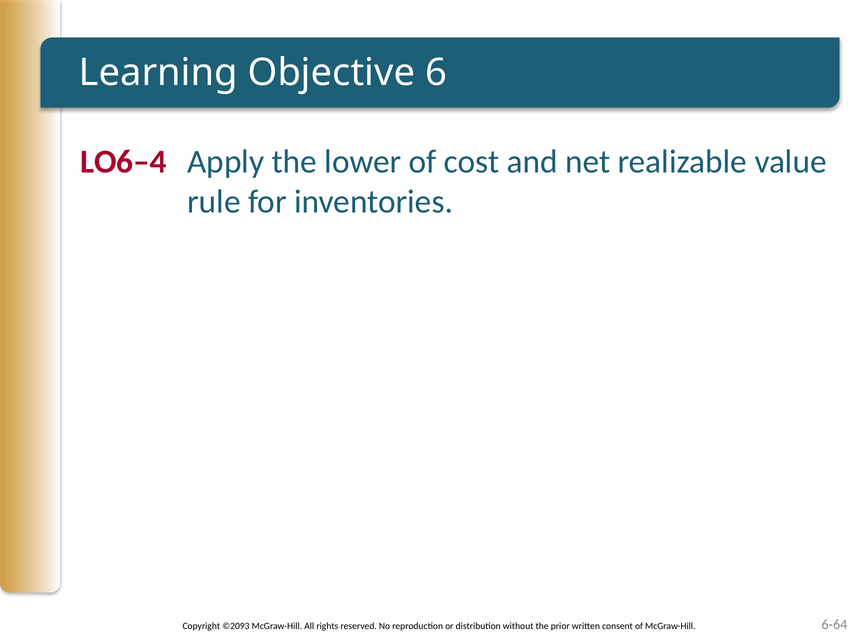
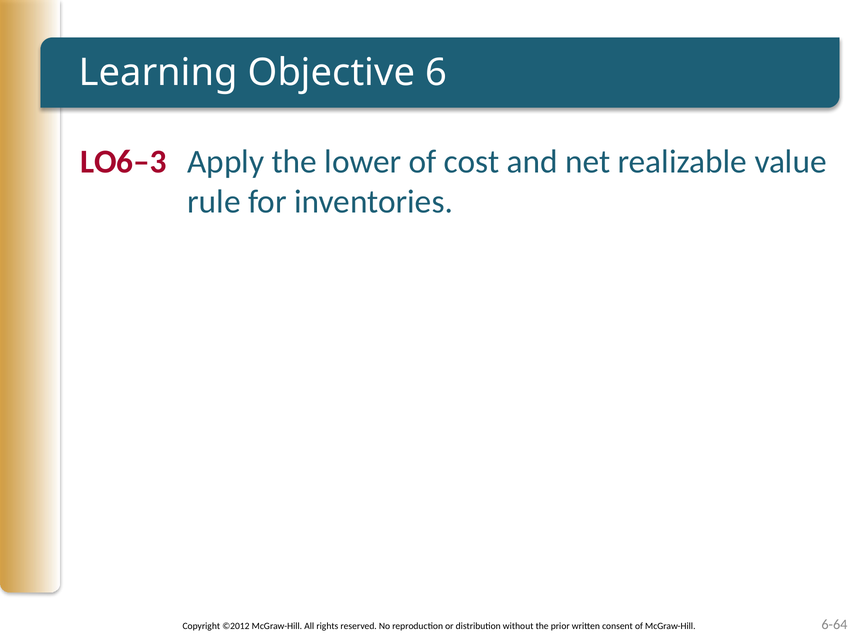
LO6–4: LO6–4 -> LO6–3 (123, 162)
©2093: ©2093 -> ©2012 (236, 627)
